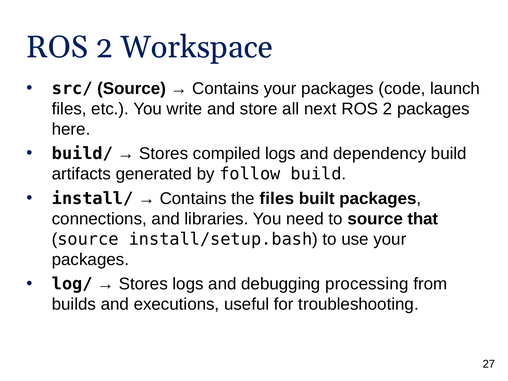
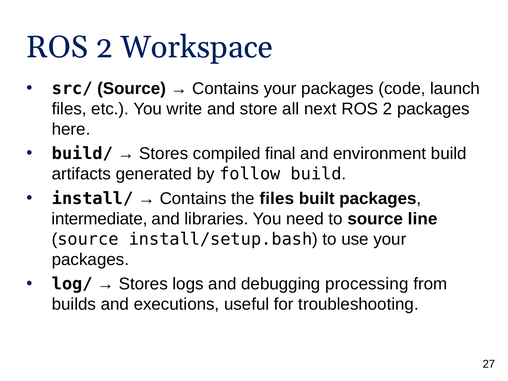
compiled logs: logs -> final (280, 154)
dependency: dependency -> environment (380, 154)
connections: connections -> intermediate (99, 219)
that: that -> line (423, 219)
